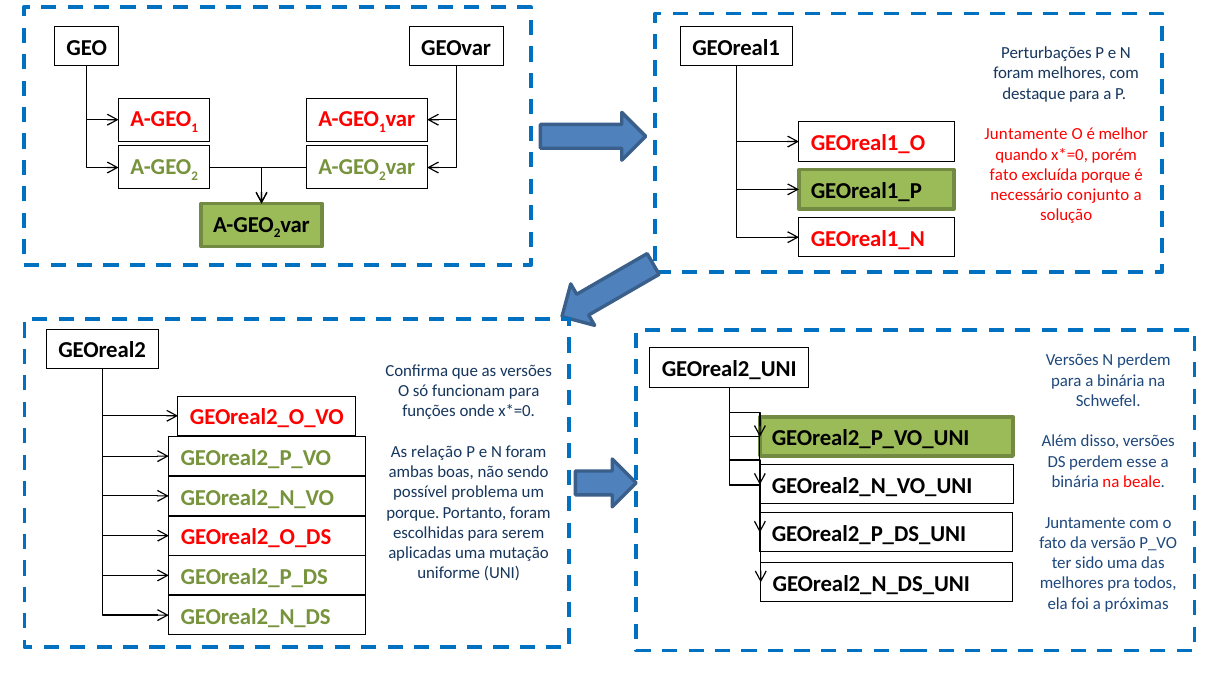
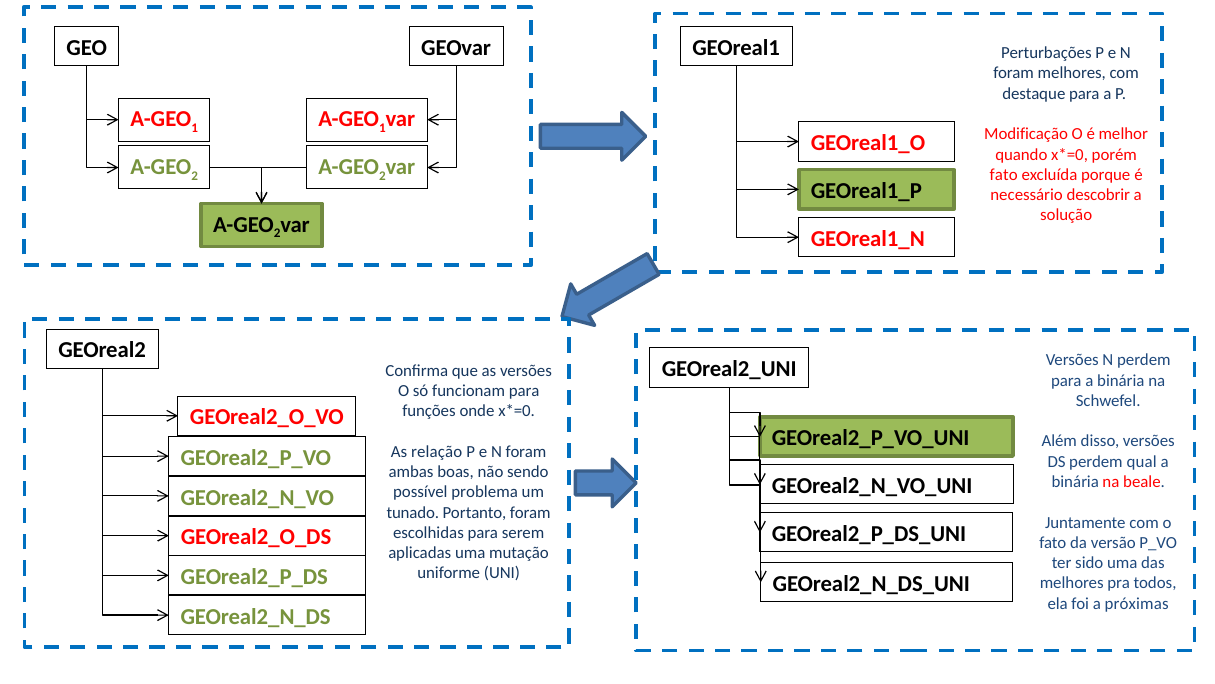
Juntamente: Juntamente -> Modificação (1026, 134)
conjunto: conjunto -> descobrir (1098, 195)
esse: esse -> qual (1142, 462)
porque: porque -> tunado (413, 512)
